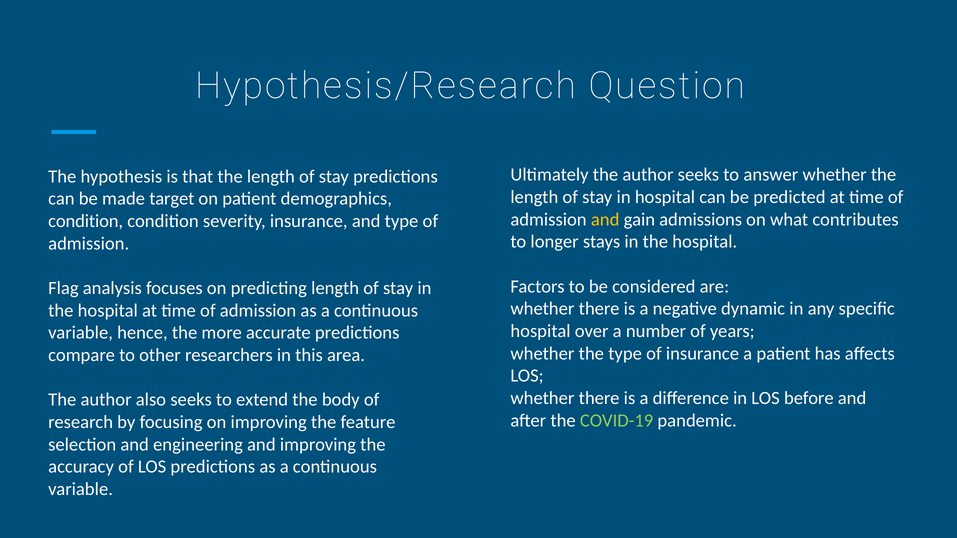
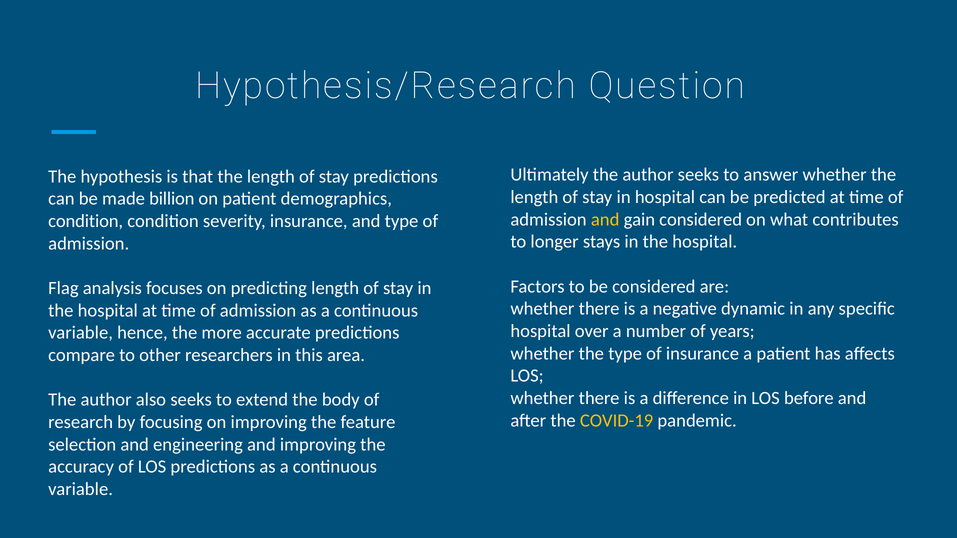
target: target -> billion (172, 199)
gain admissions: admissions -> considered (701, 220)
COVID-19 colour: light green -> yellow (617, 421)
